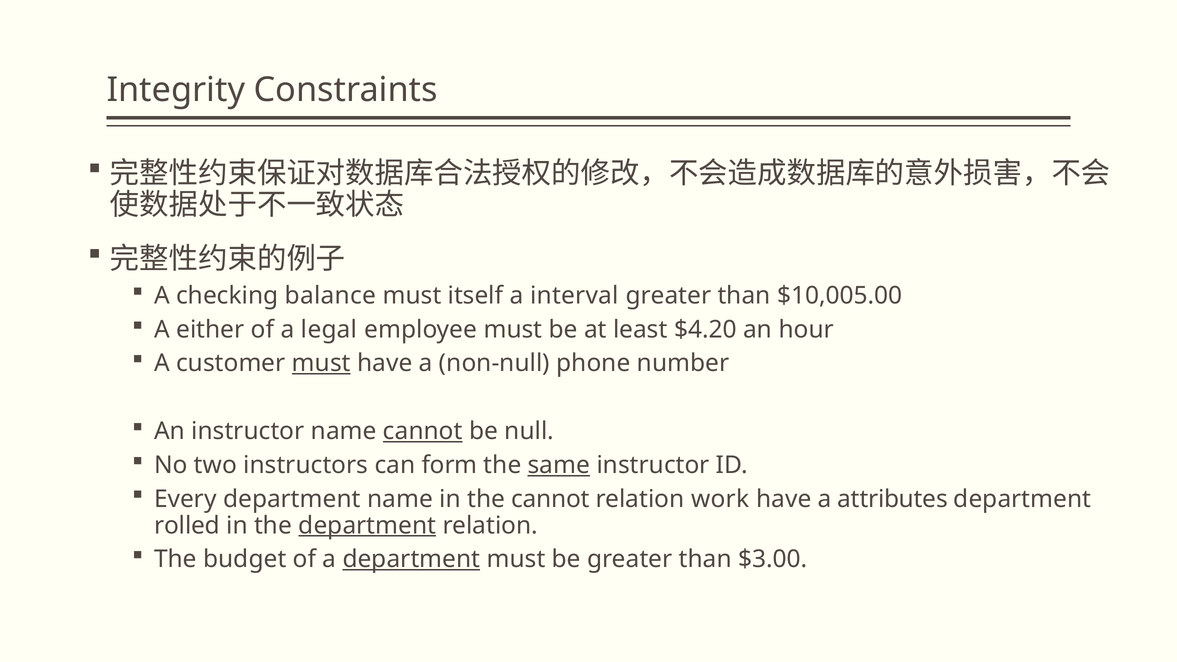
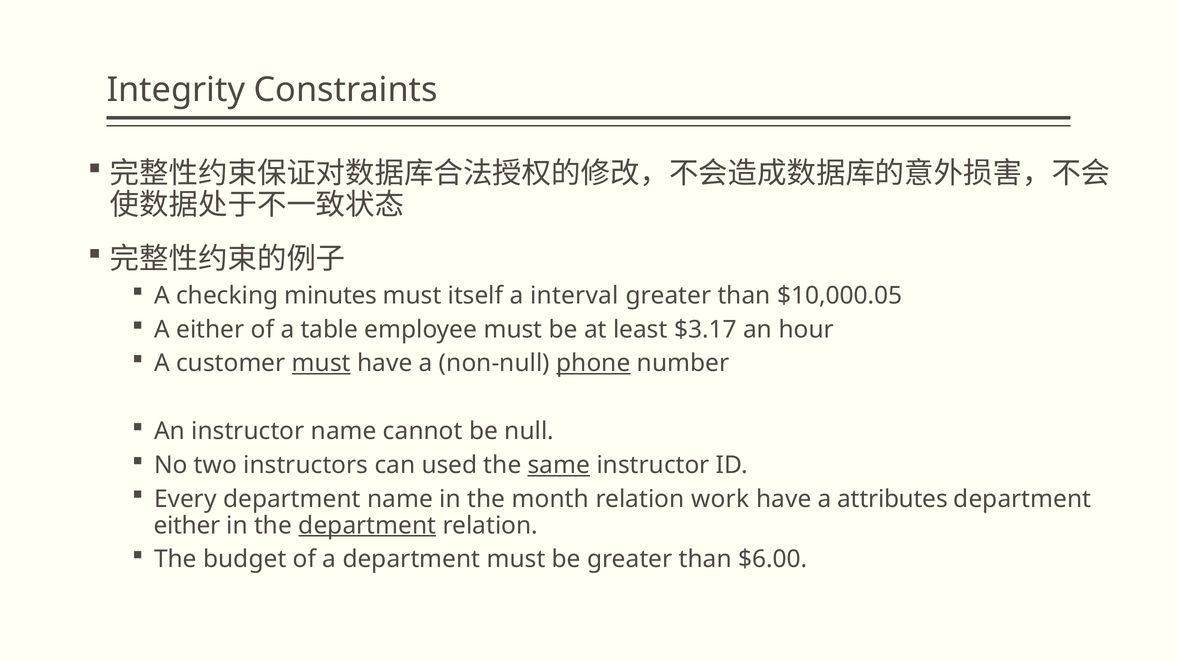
balance: balance -> minutes (331, 296)
$10,005.00: $10,005.00 -> $10,000.05 (840, 296)
legal: legal -> table (329, 330)
$4.20: $4.20 -> $3.17 (705, 330)
phone underline: none -> present (593, 363)
cannot underline: present -> none (423, 431)
form: form -> used (450, 465)
the cannot: cannot -> month (550, 499)
rolled: rolled -> either (187, 525)
department underline: present -> none (411, 559)
$3.00: $3.00 -> $6.00 (773, 559)
